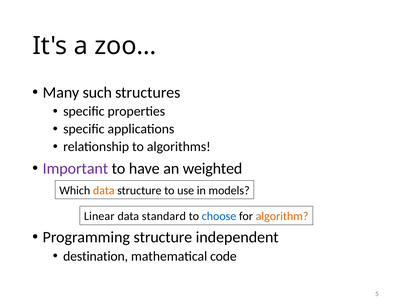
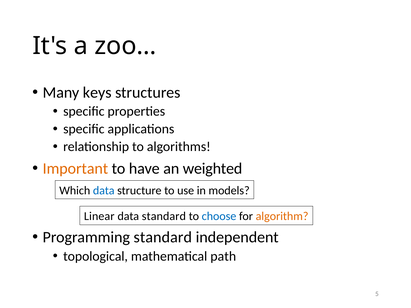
such: such -> keys (97, 93)
Important colour: purple -> orange (75, 169)
data colour: orange -> blue (104, 191)
Programming structure: structure -> standard (163, 237)
destination: destination -> topological (96, 256)
code: code -> path (223, 256)
